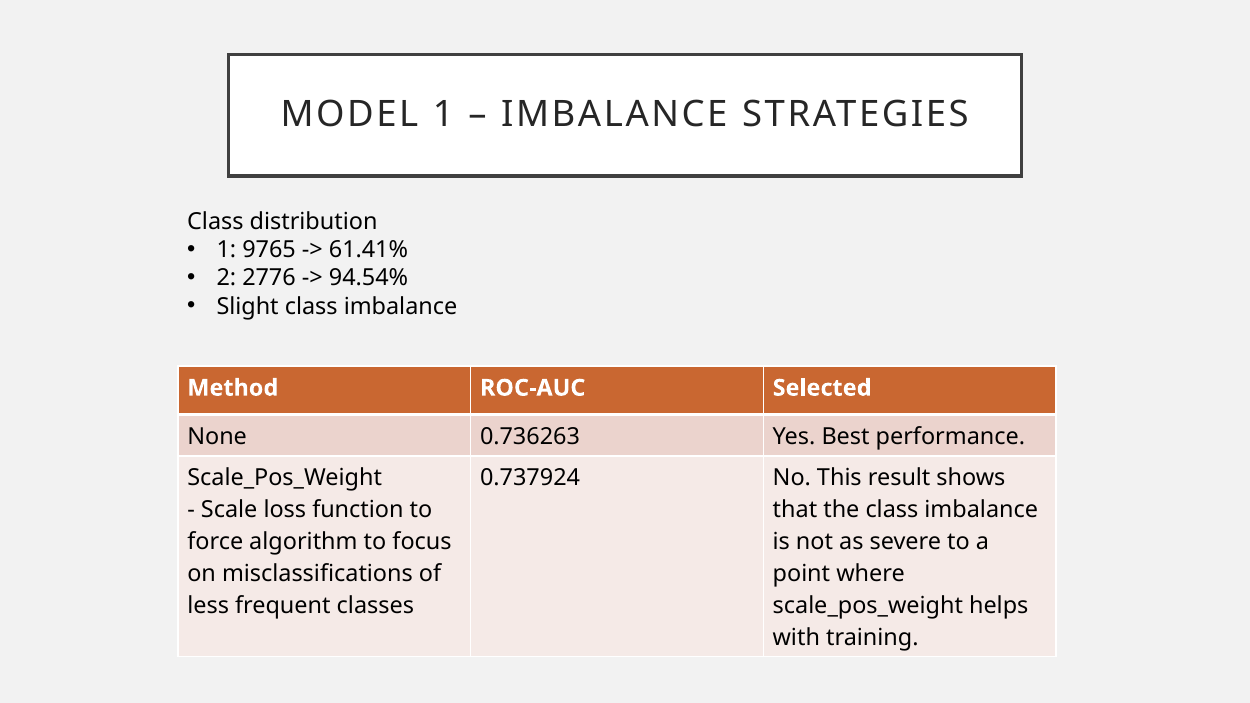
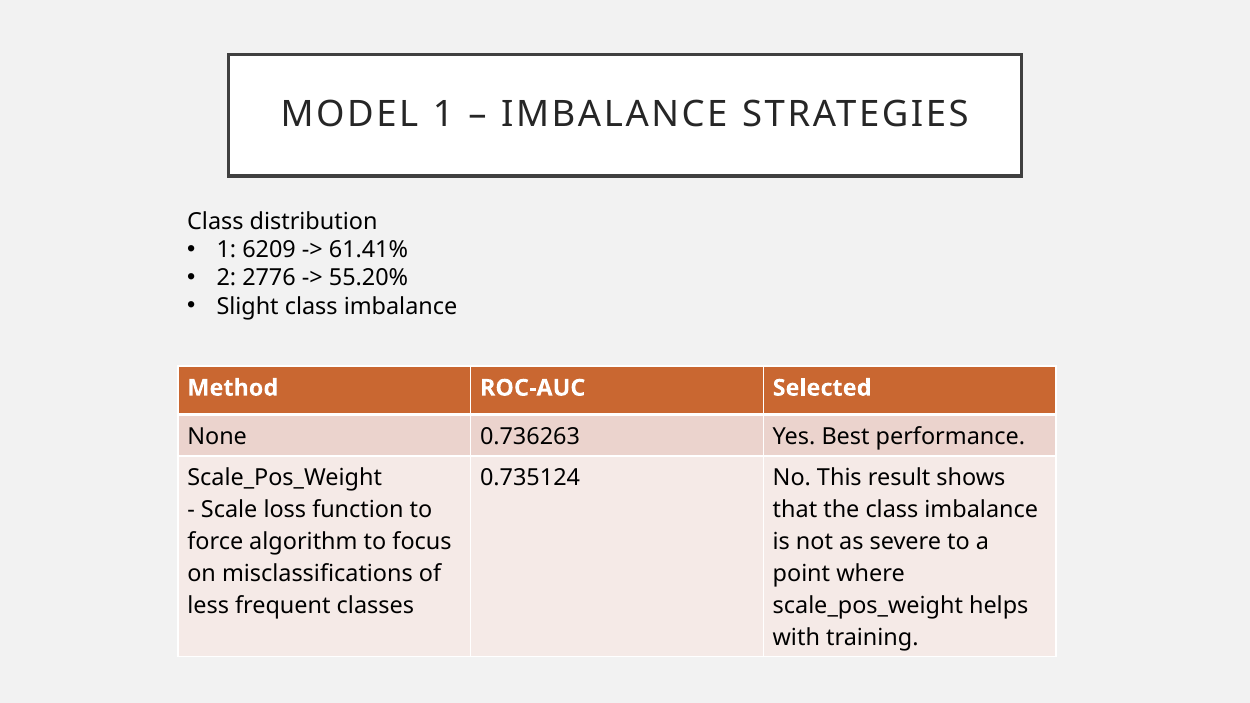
9765: 9765 -> 6209 (269, 250)
94.54%: 94.54% -> 55.20% (369, 278)
0.737924: 0.737924 -> 0.735124 (530, 478)
